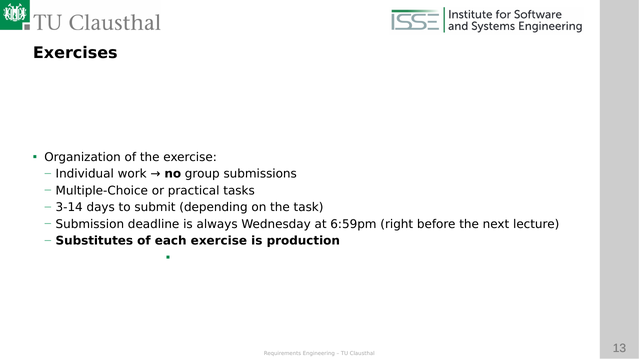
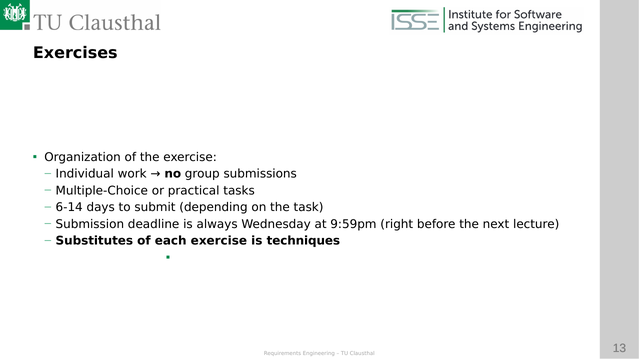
3-14: 3-14 -> 6-14 (69, 208)
6:59pm: 6:59pm -> 9:59pm (353, 224)
production: production -> techniques (303, 241)
